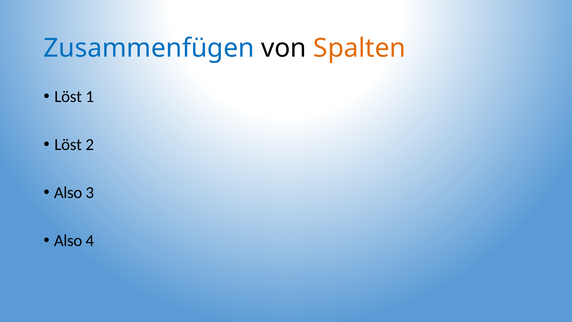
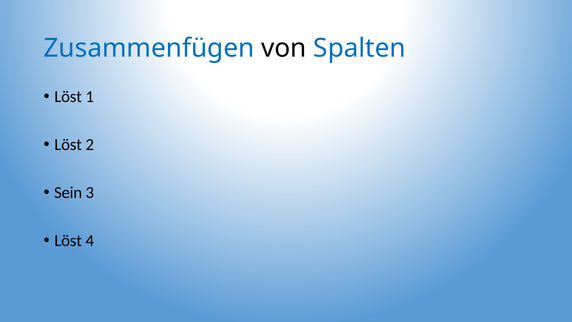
Spalten colour: orange -> blue (360, 48)
Also: Also -> Sein (68, 193)
Also: Also -> Löst (68, 241)
